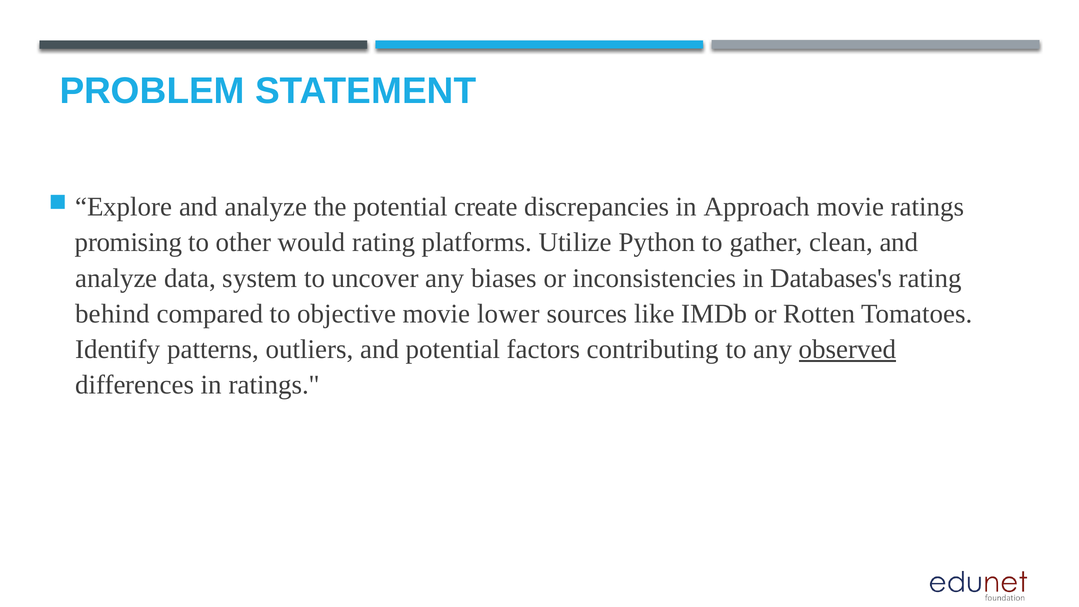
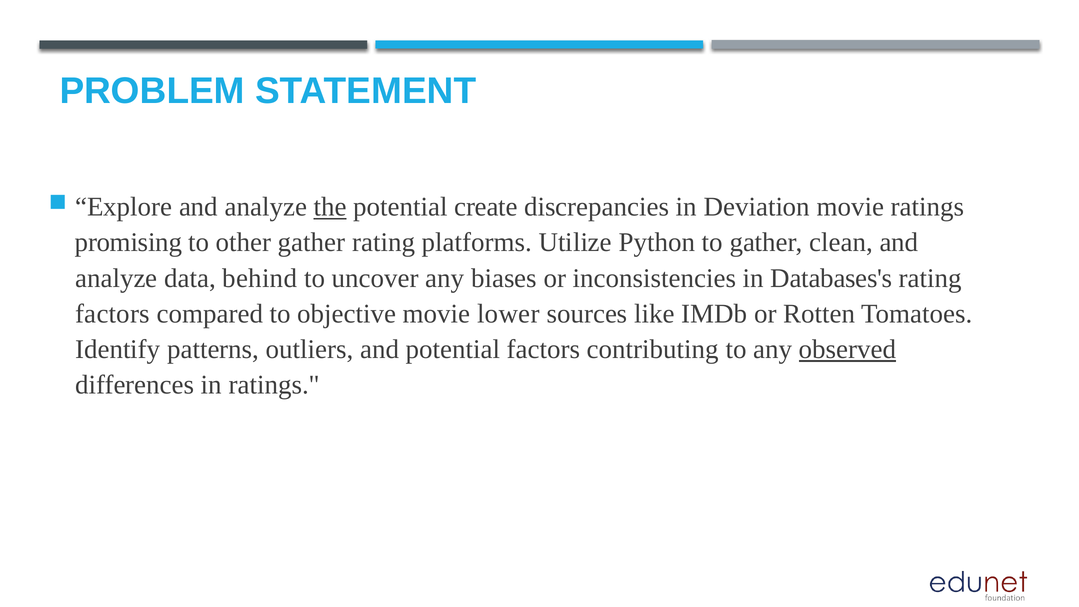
the underline: none -> present (330, 207)
Approach: Approach -> Deviation (757, 207)
other would: would -> gather (312, 243)
system: system -> behind (260, 278)
behind: behind -> factors (112, 314)
